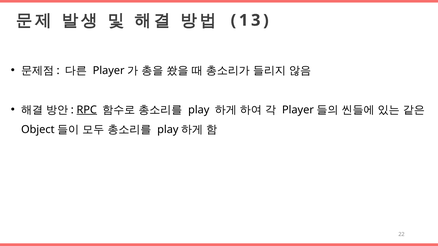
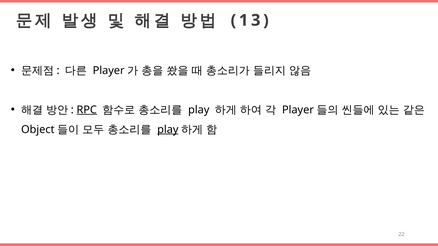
play underline: none -> present (168, 130)
